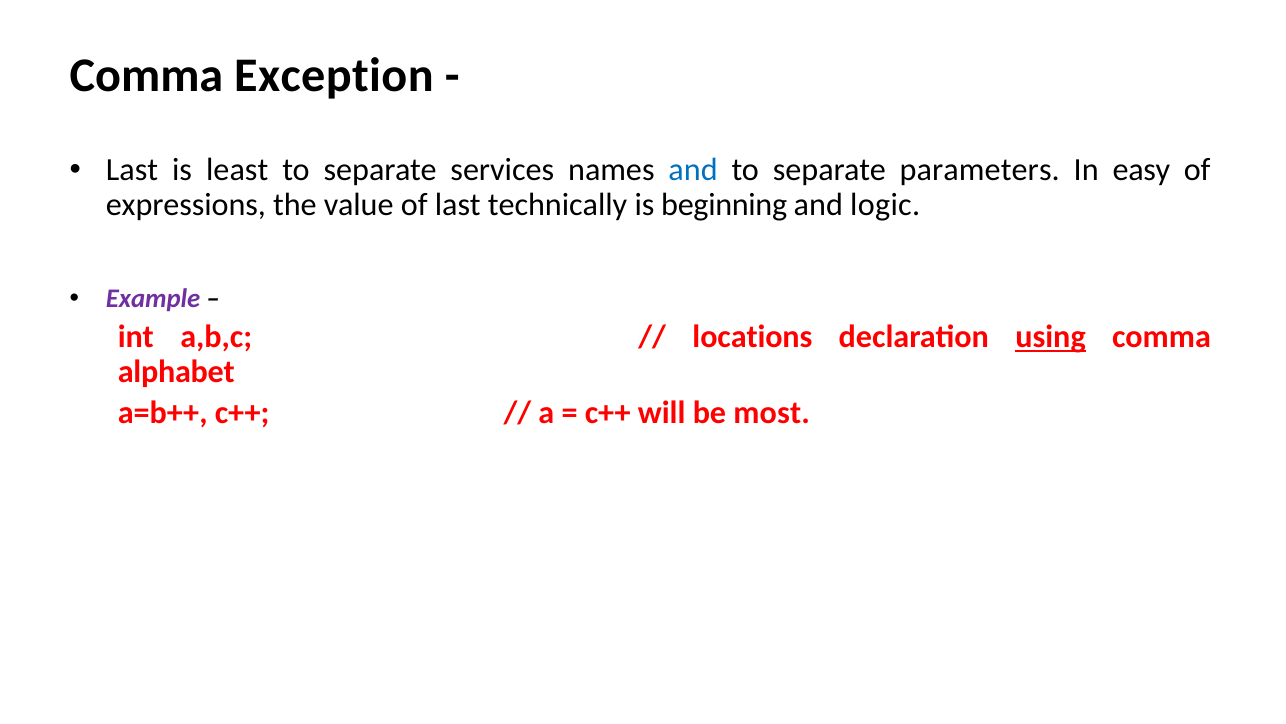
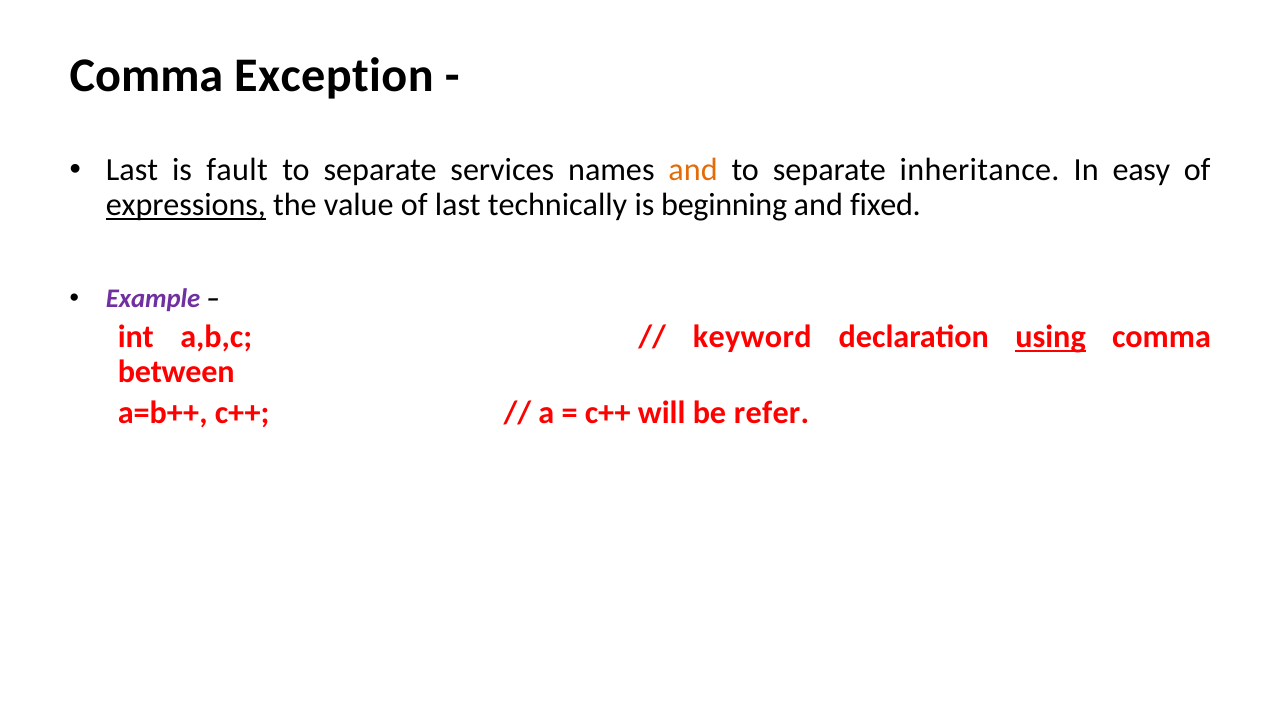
least: least -> fault (237, 170)
and colour: blue -> orange (693, 170)
parameters: parameters -> inheritance (980, 170)
expressions underline: none -> present (186, 205)
logic: logic -> fixed (885, 205)
locations: locations -> keyword (752, 337)
alphabet: alphabet -> between (176, 371)
most: most -> refer (772, 413)
